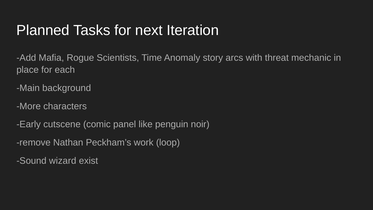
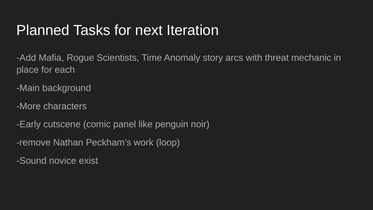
wizard: wizard -> novice (63, 161)
